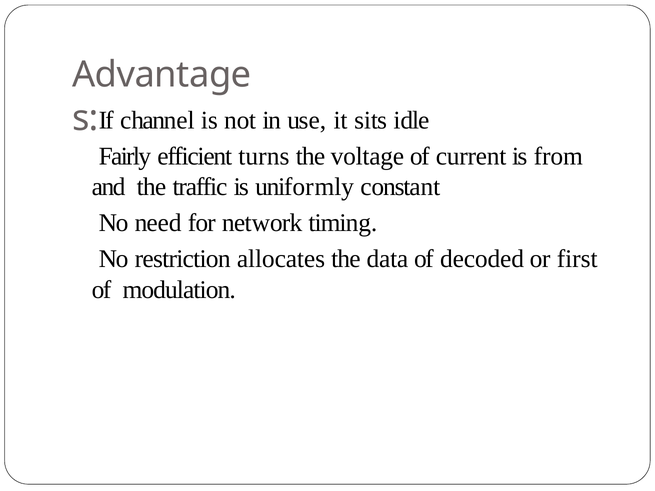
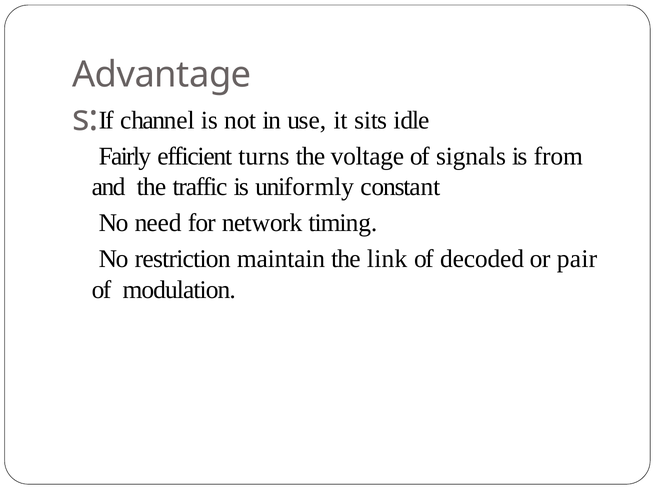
current: current -> signals (471, 156)
allocates: allocates -> maintain (281, 259)
data: data -> link (387, 259)
first: first -> pair (577, 259)
